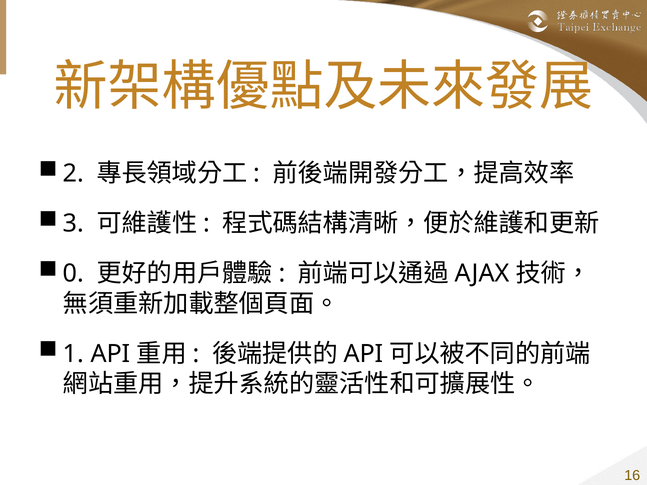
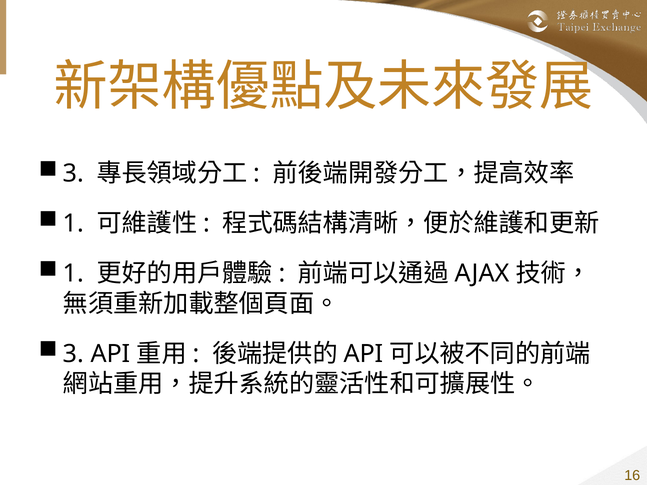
2: 2 -> 3 (74, 174)
3: 3 -> 1 (74, 224)
0: 0 -> 1 (74, 274)
1: 1 -> 3 (74, 354)
